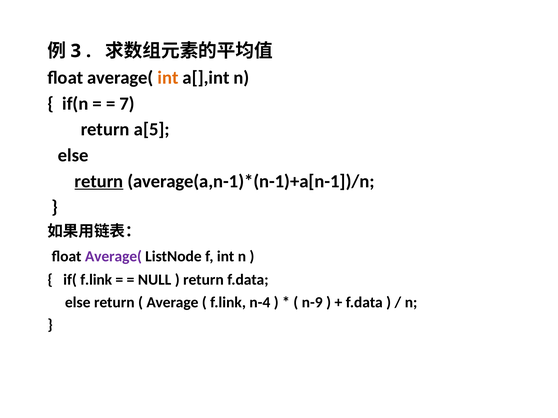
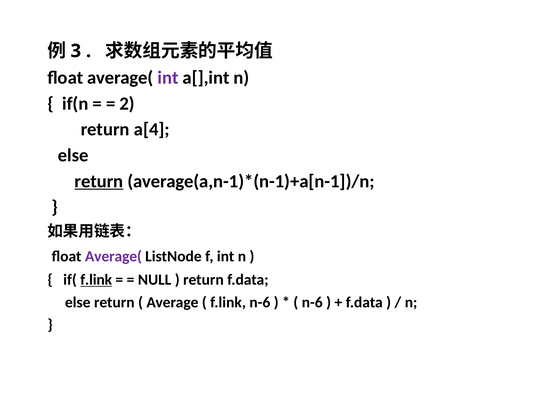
int colour: orange -> purple (168, 78)
7: 7 -> 2 (127, 104)
a[5: a[5 -> a[4 (152, 130)
f.link underline: none -> present (96, 280)
f.link n-4: n-4 -> n-6 (260, 303)
n-9: n-9 -> n-6 (312, 303)
